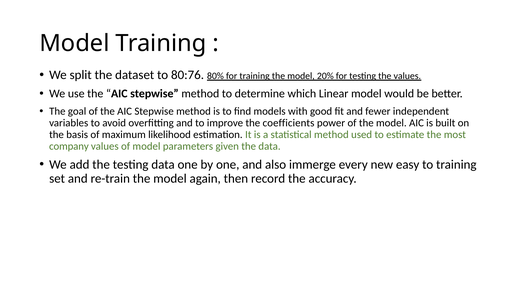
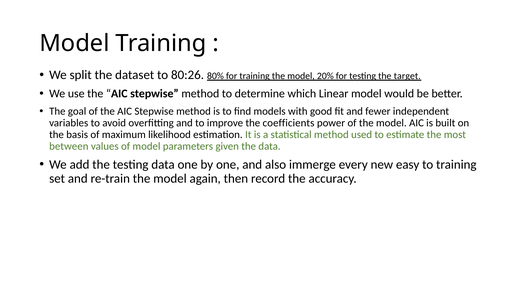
80:76: 80:76 -> 80:26 (188, 75)
the values: values -> target (407, 76)
company: company -> between (69, 147)
